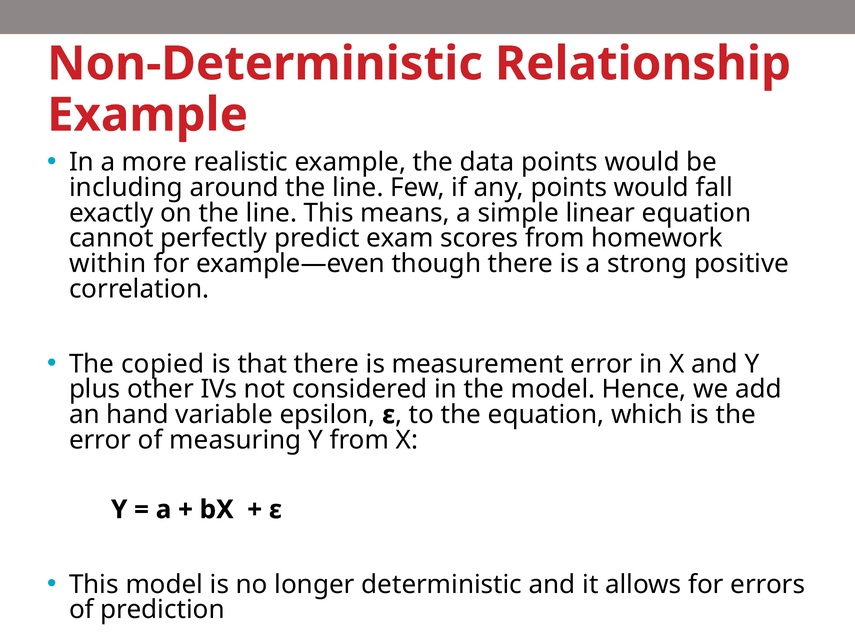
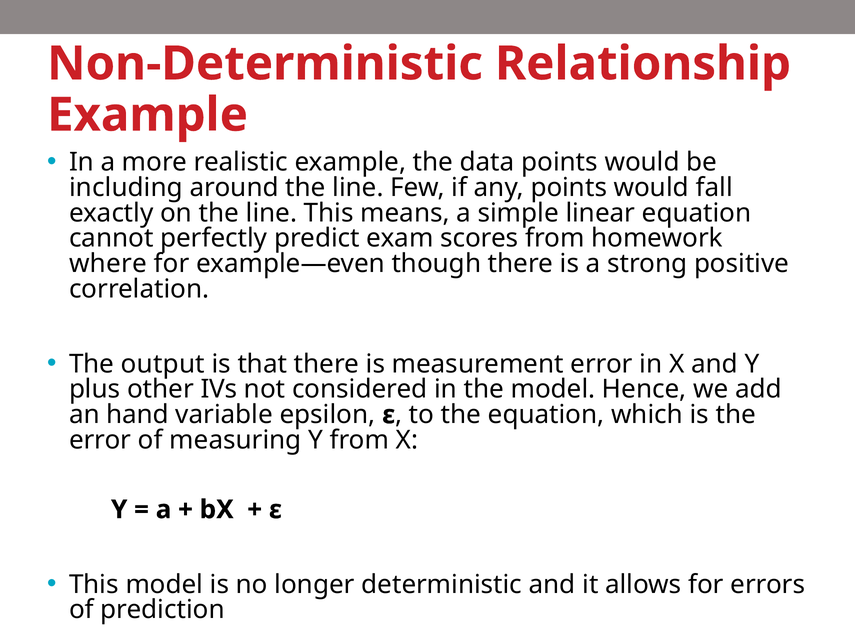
within: within -> where (108, 264)
copied: copied -> output (163, 364)
